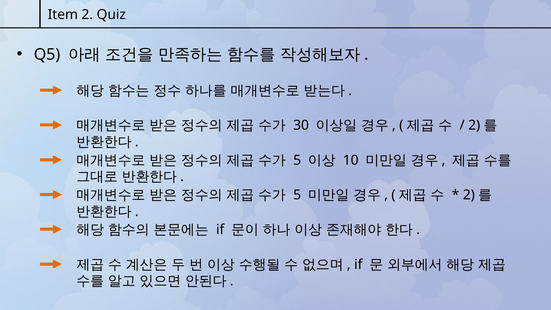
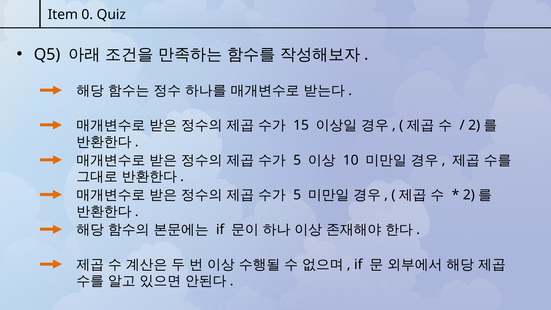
Item 2: 2 -> 0 (87, 15)
30: 30 -> 15 (301, 125)
